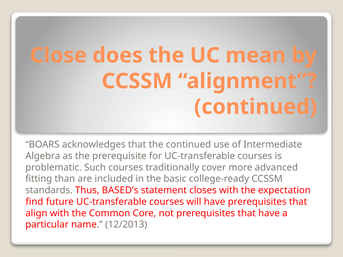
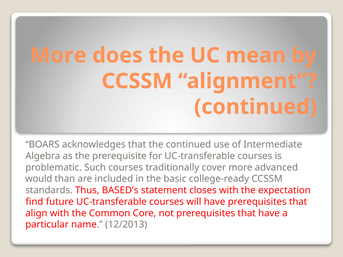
Close: Close -> More (58, 55)
fitting: fitting -> would (39, 179)
